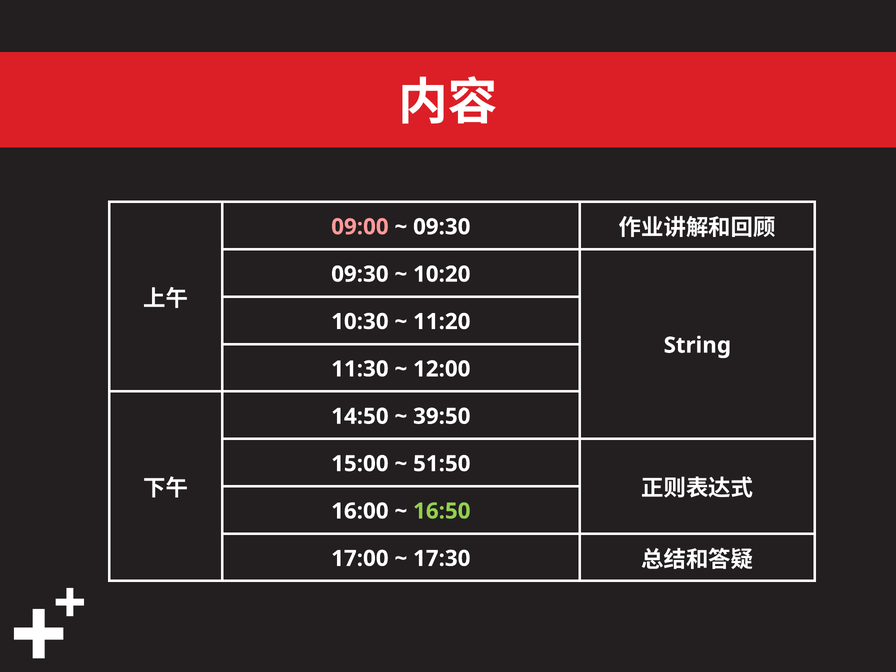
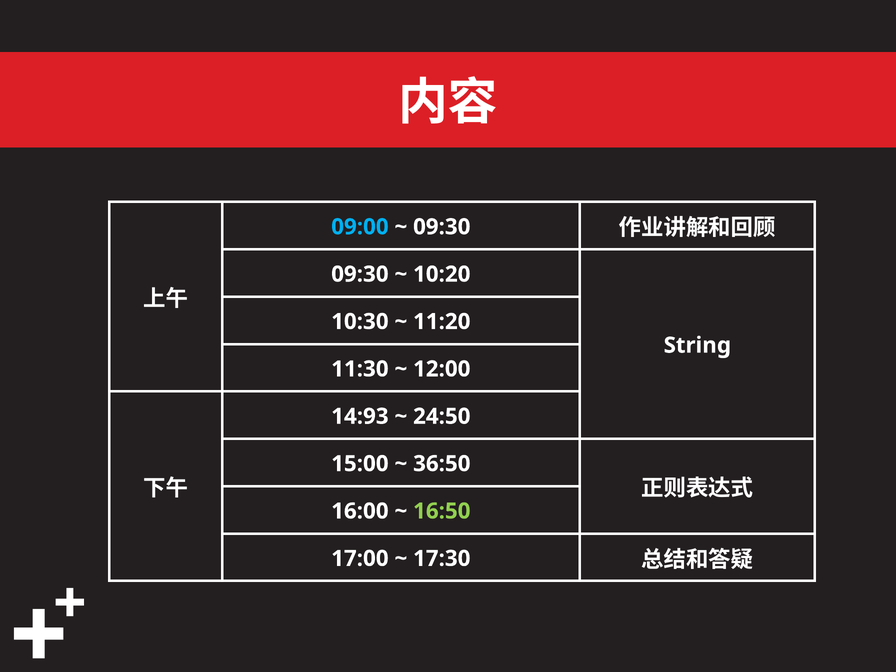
09:00 colour: pink -> light blue (360, 227)
14:50: 14:50 -> 14:93 (360, 416)
39:50: 39:50 -> 24:50 (442, 416)
51:50: 51:50 -> 36:50 (442, 464)
